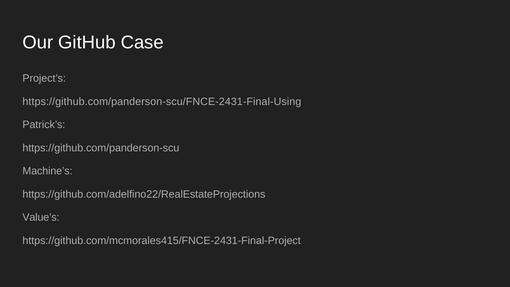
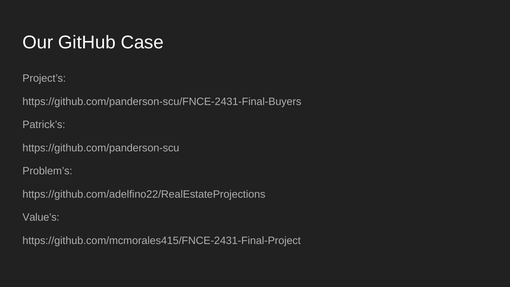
https://github.com/panderson-scu/FNCE-2431-Final-Using: https://github.com/panderson-scu/FNCE-2431-Final-Using -> https://github.com/panderson-scu/FNCE-2431-Final-Buyers (162, 102)
Machine’s: Machine’s -> Problem’s (47, 171)
